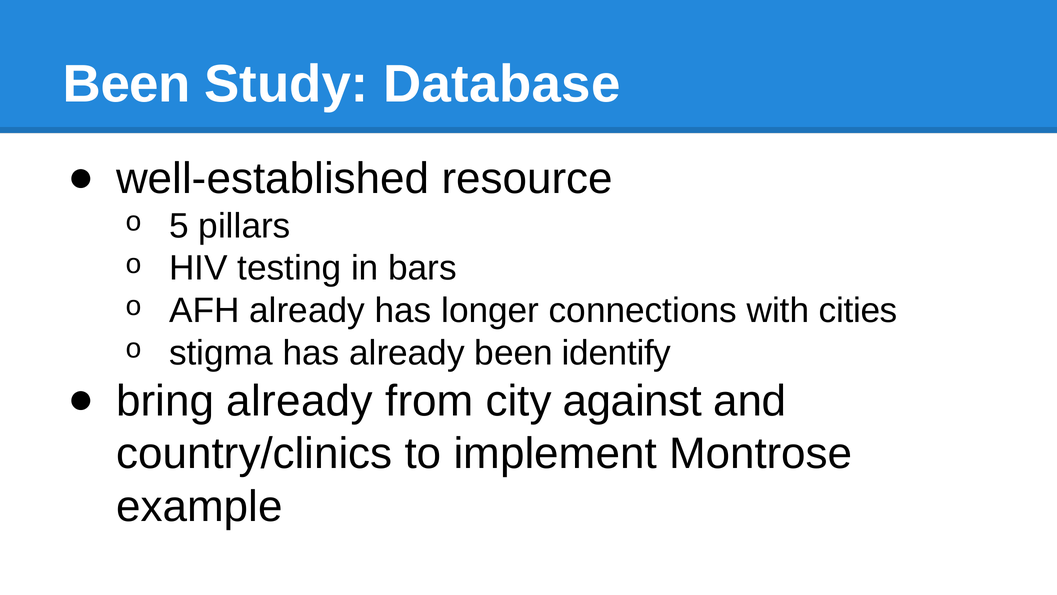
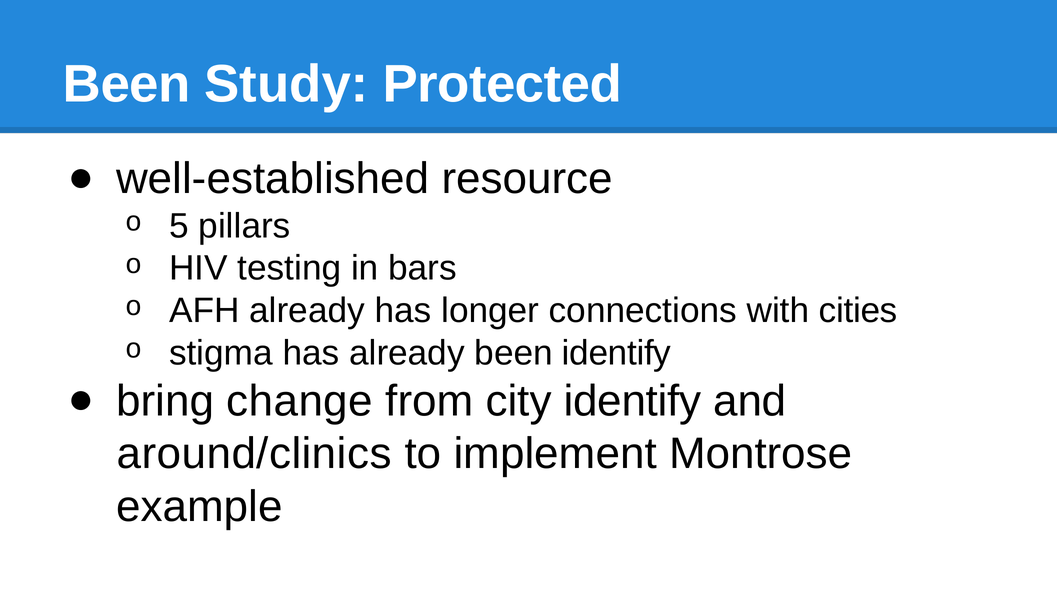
Database: Database -> Protected (502, 84)
bring already: already -> change (300, 401)
city against: against -> identify (632, 401)
country/clinics: country/clinics -> around/clinics (254, 454)
